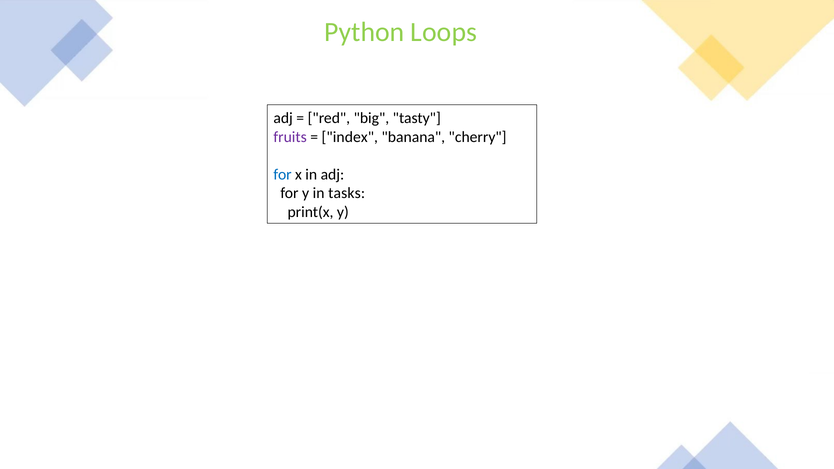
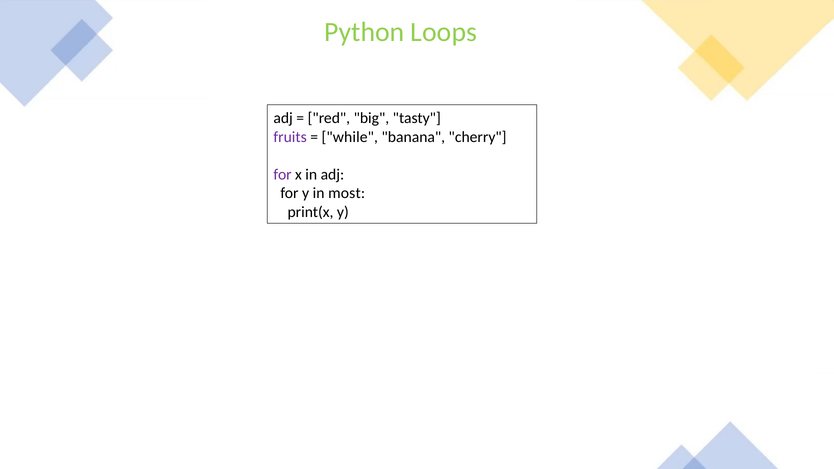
index: index -> while (350, 137)
for colour: blue -> purple (283, 174)
tasks: tasks -> most (347, 193)
